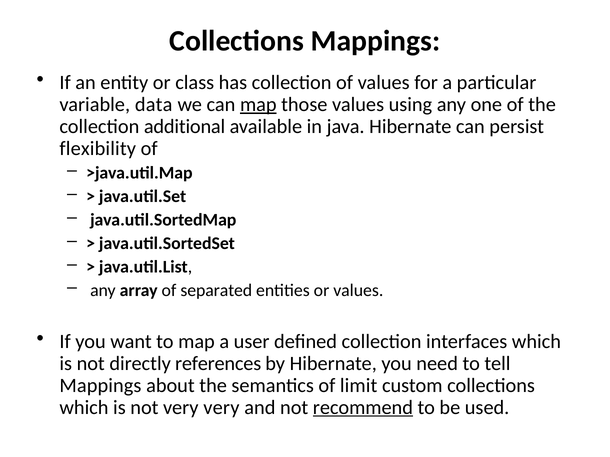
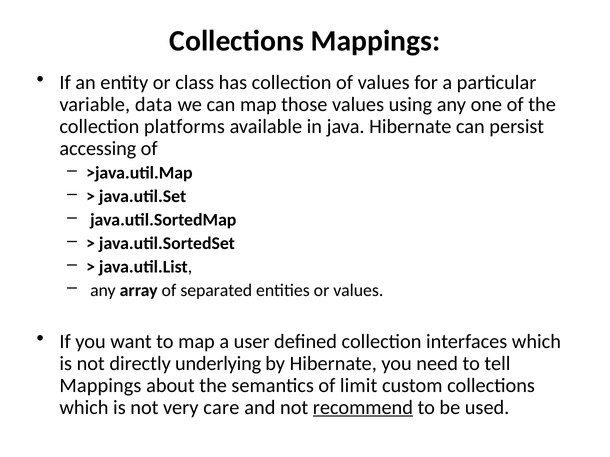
map underline: present -> none (258, 105)
additional: additional -> platforms (184, 127)
flexibility: flexibility -> accessing (98, 149)
references: references -> underlying (218, 364)
very very: very -> care (221, 408)
